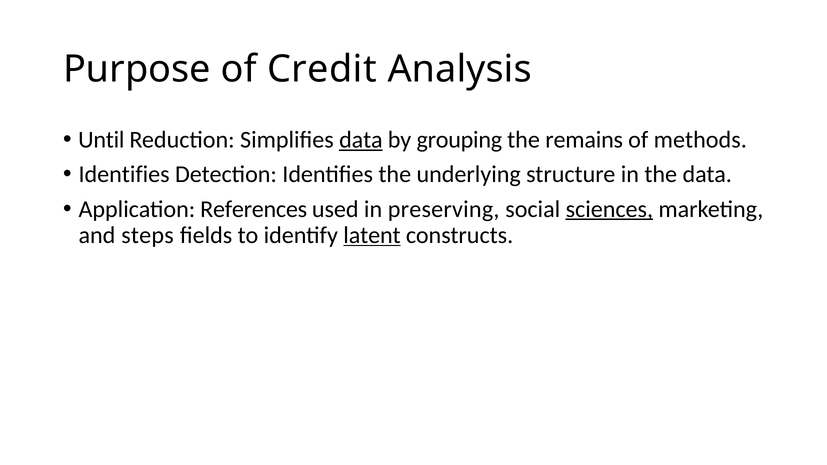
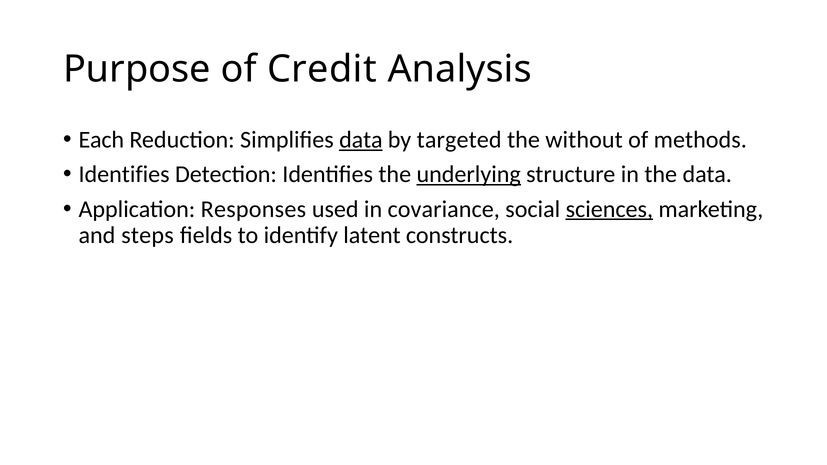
Until: Until -> Each (101, 140)
grouping: grouping -> targeted (459, 140)
remains: remains -> without (584, 140)
underlying underline: none -> present (469, 174)
References: References -> Responses (253, 209)
preserving: preserving -> covariance (444, 209)
latent underline: present -> none (372, 235)
